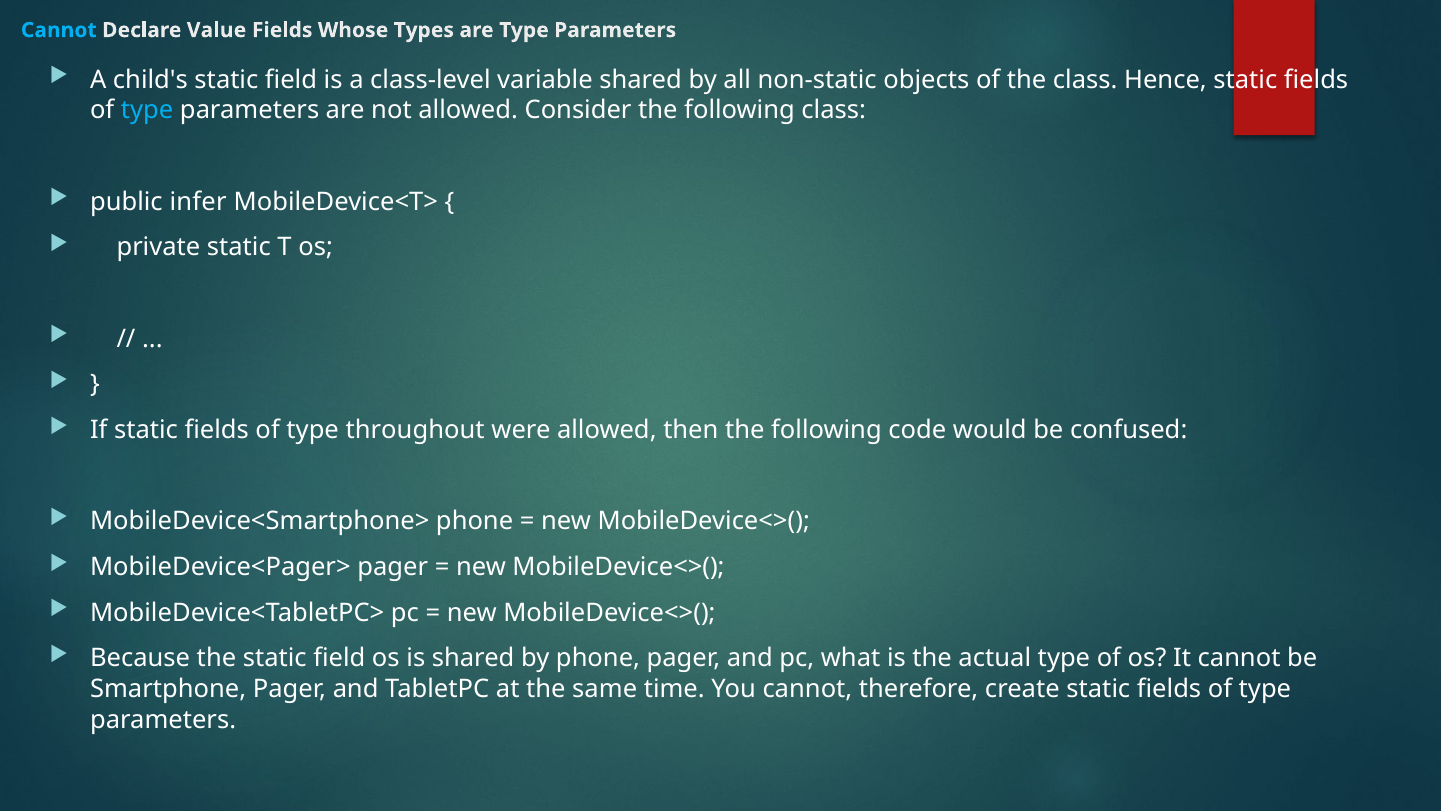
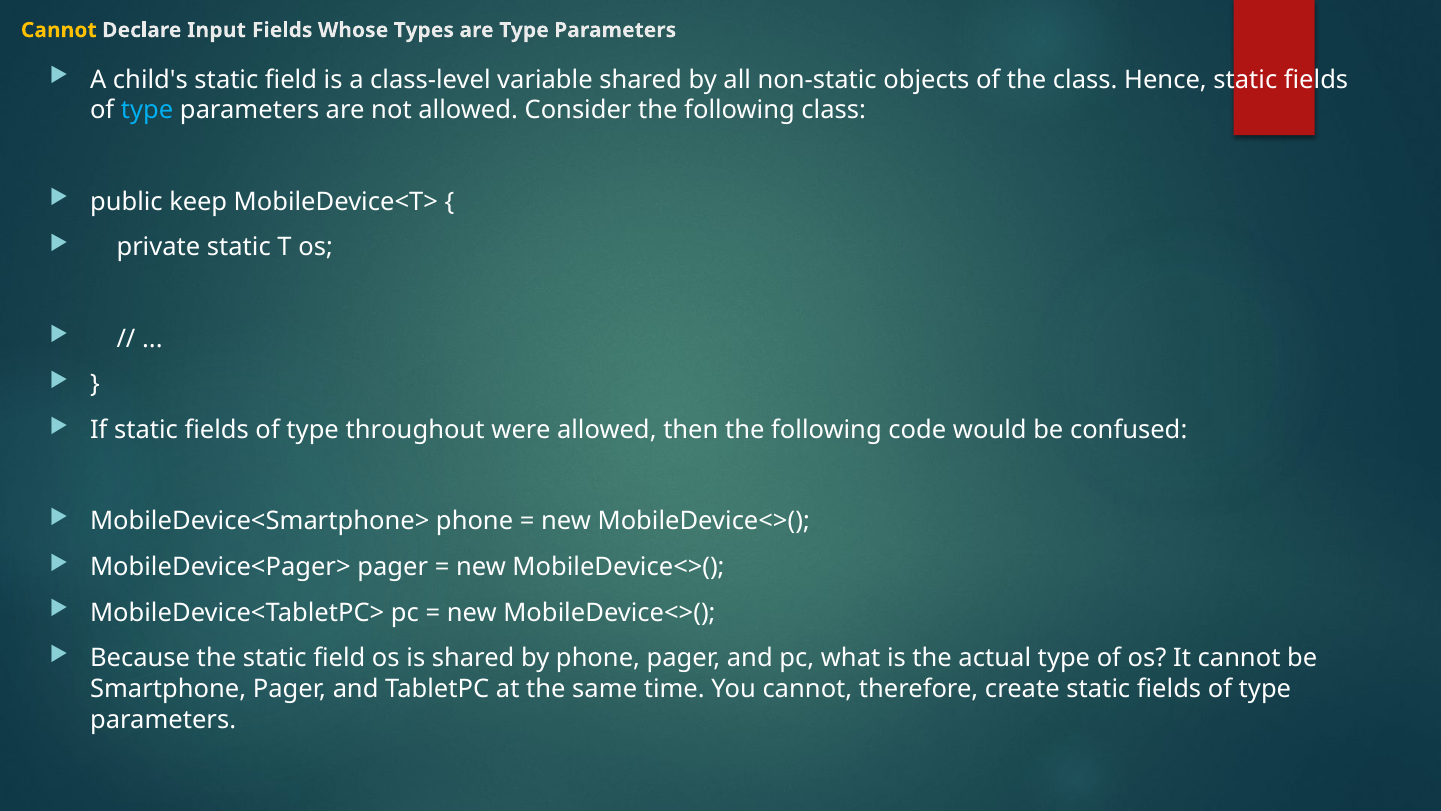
Cannot colour: light blue -> yellow (59, 30)
Value: Value -> Input (216, 30)
infer: infer -> keep (198, 202)
